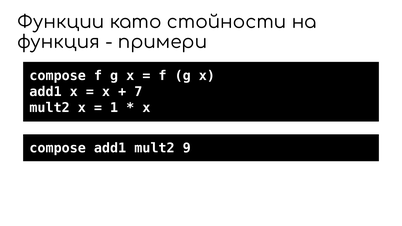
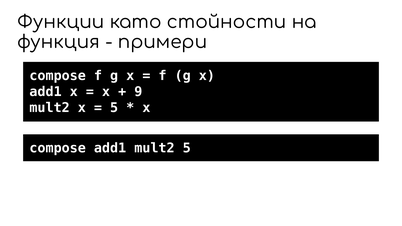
7: 7 -> 9 (138, 92)
1: 1 -> 5 (114, 108)
mult2 9: 9 -> 5 (187, 148)
